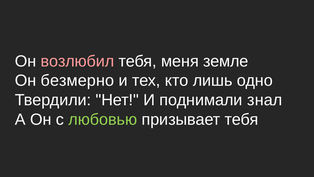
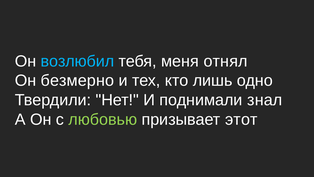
возлюбил colour: pink -> light blue (77, 61)
земле: земле -> отнял (226, 61)
призывает тебя: тебя -> этот (241, 119)
